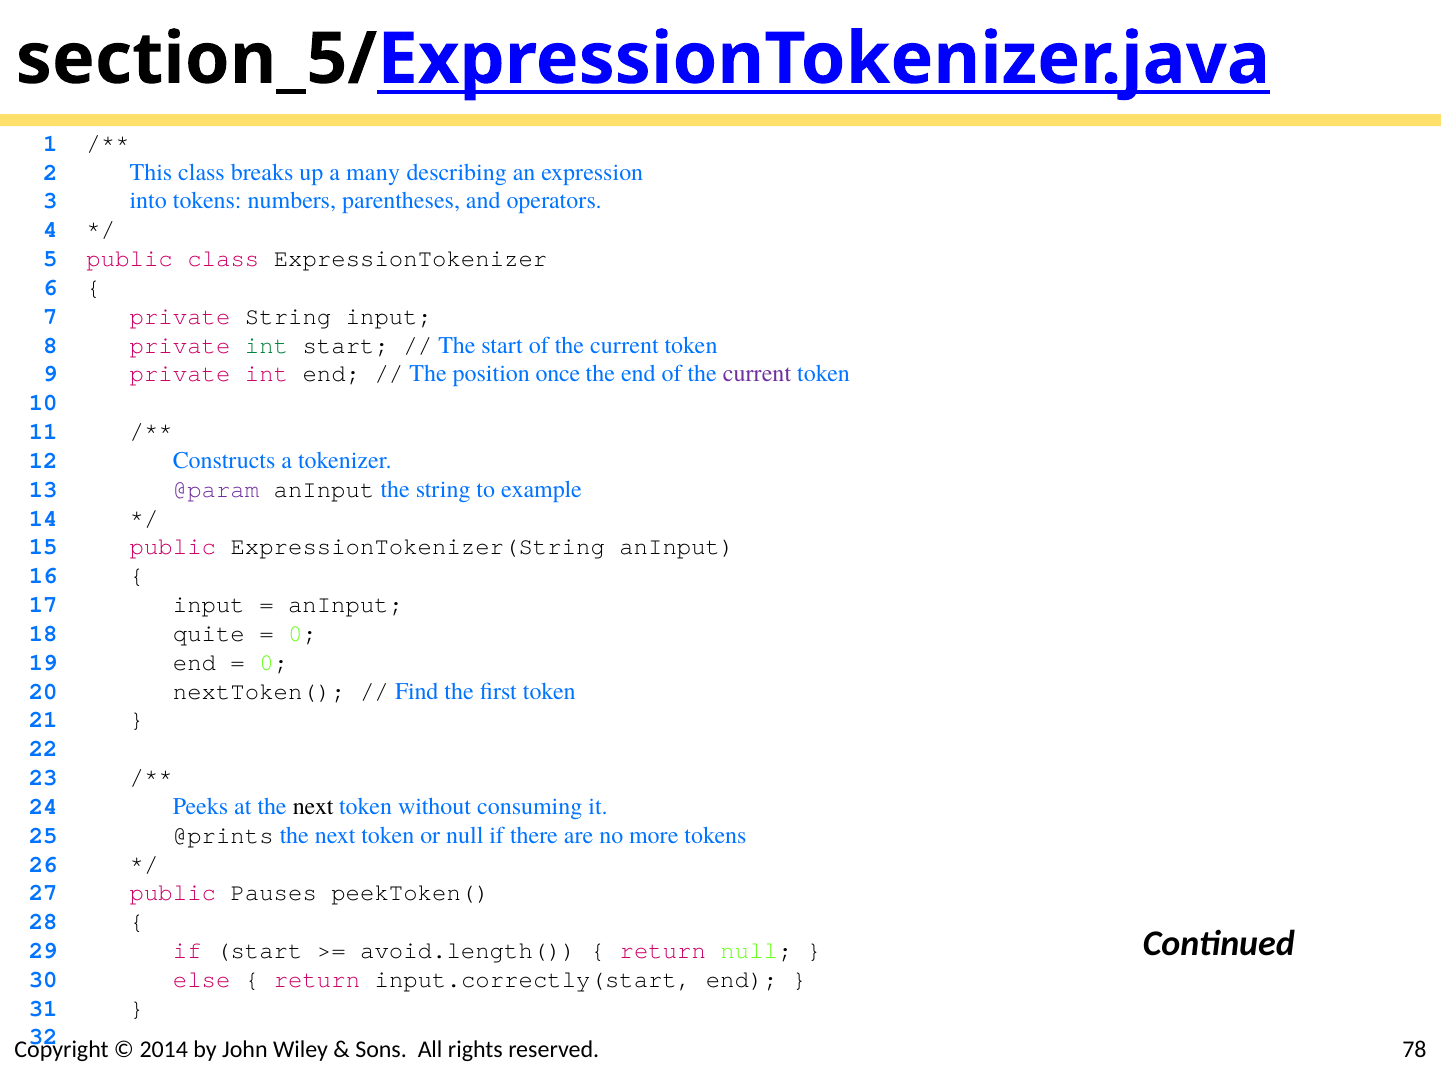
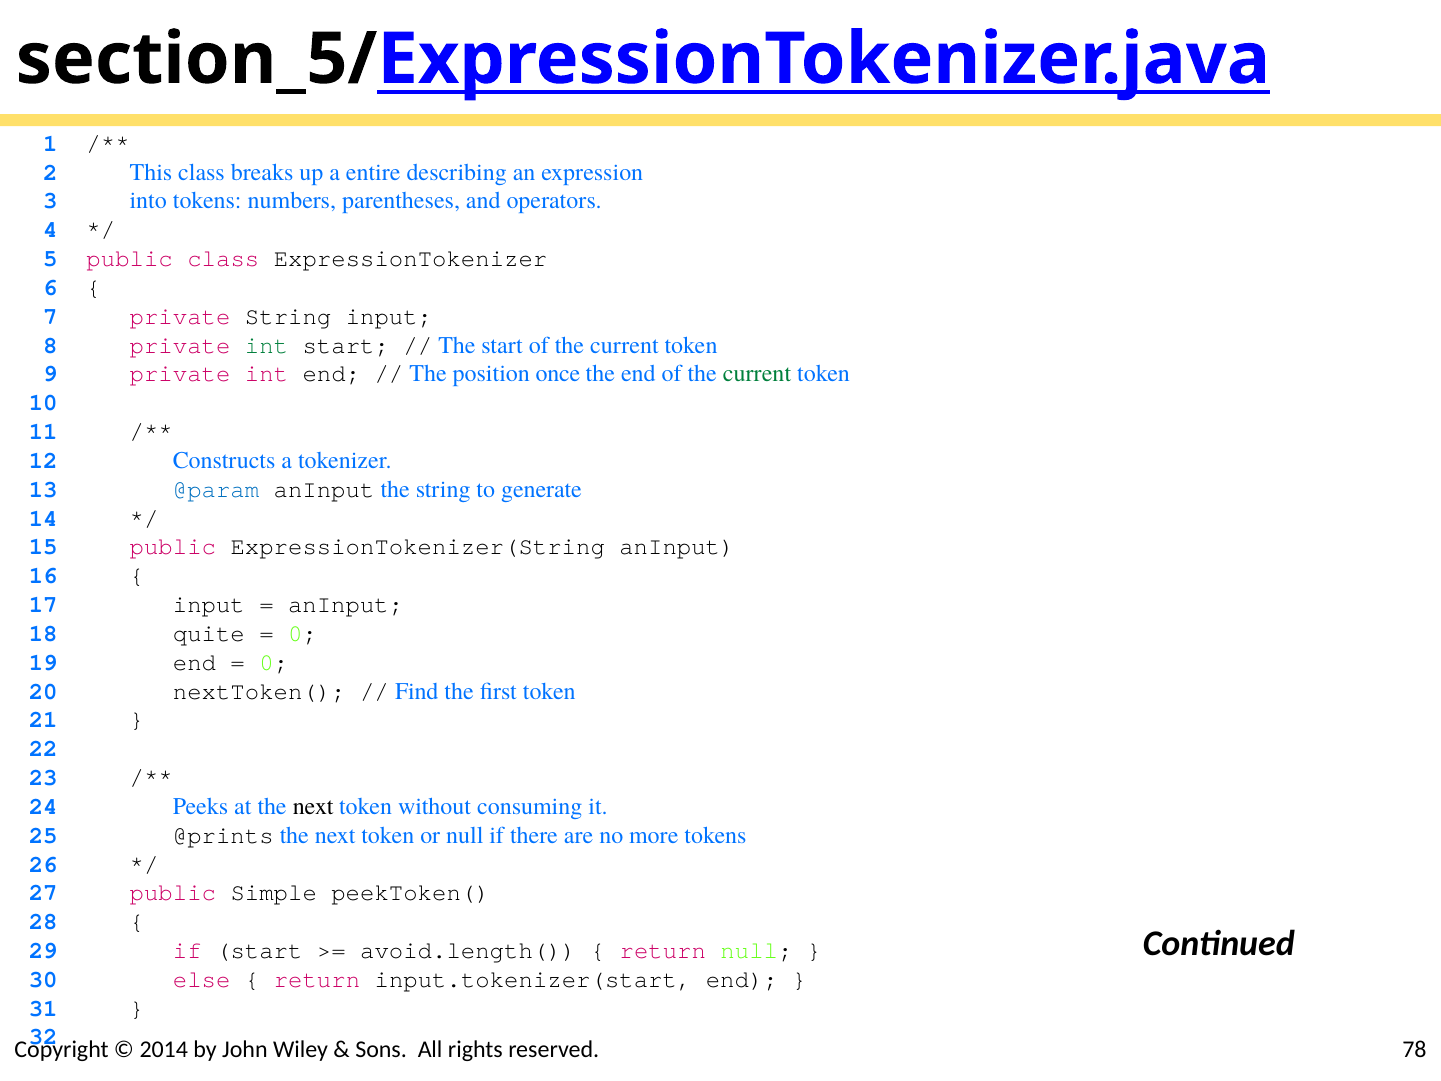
many: many -> entire (373, 172)
current colour: purple -> green (757, 374)
@param colour: purple -> blue (216, 489)
example: example -> generate (542, 489)
Pauses: Pauses -> Simple (274, 893)
input.correctly(start: input.correctly(start -> input.tokenizer(start (533, 979)
